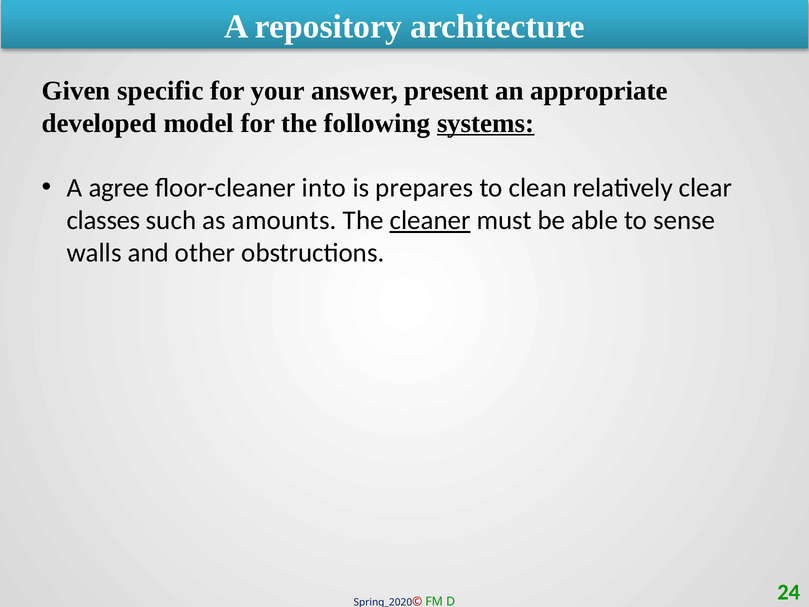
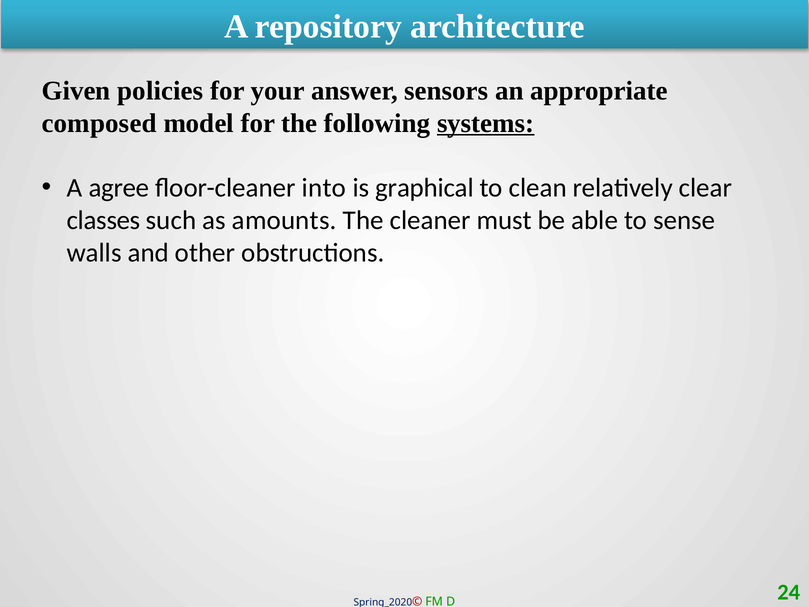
specific: specific -> policies (160, 91)
present: present -> sensors (446, 91)
developed: developed -> composed (99, 123)
prepares: prepares -> graphical (425, 188)
cleaner underline: present -> none (430, 220)
